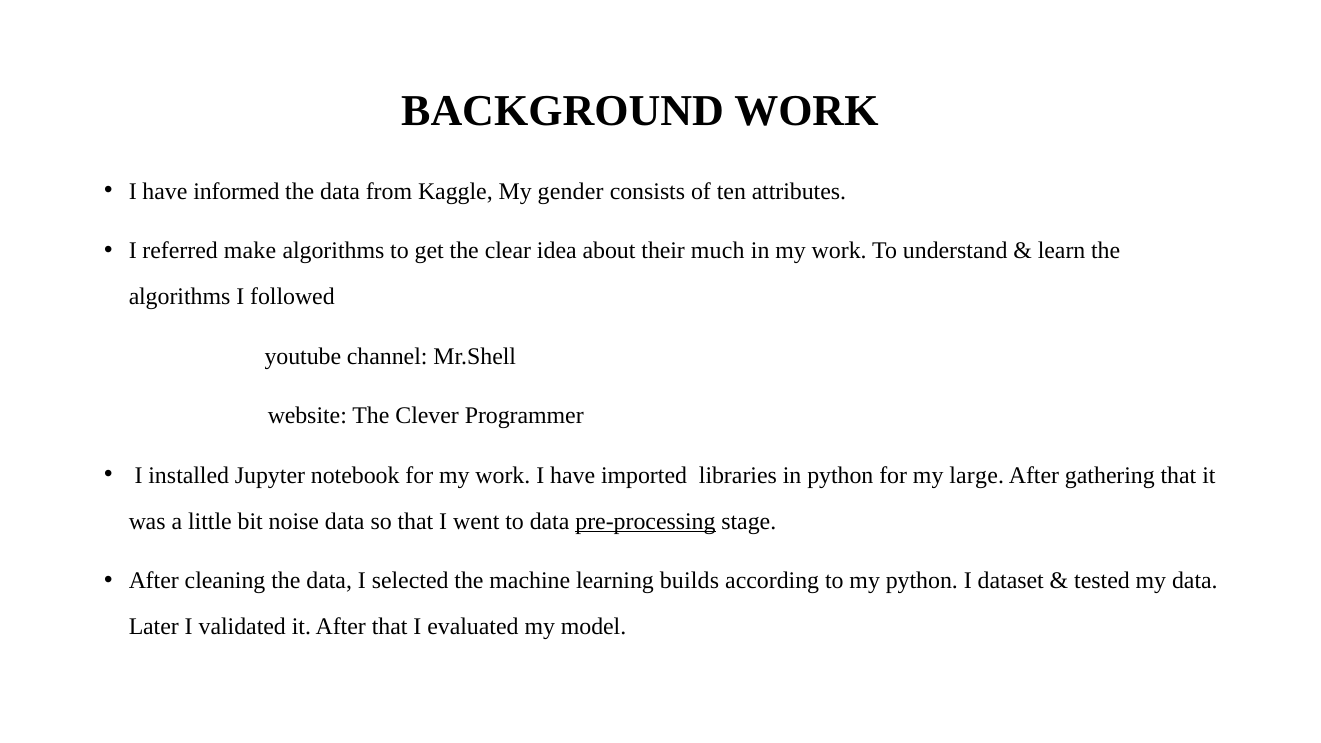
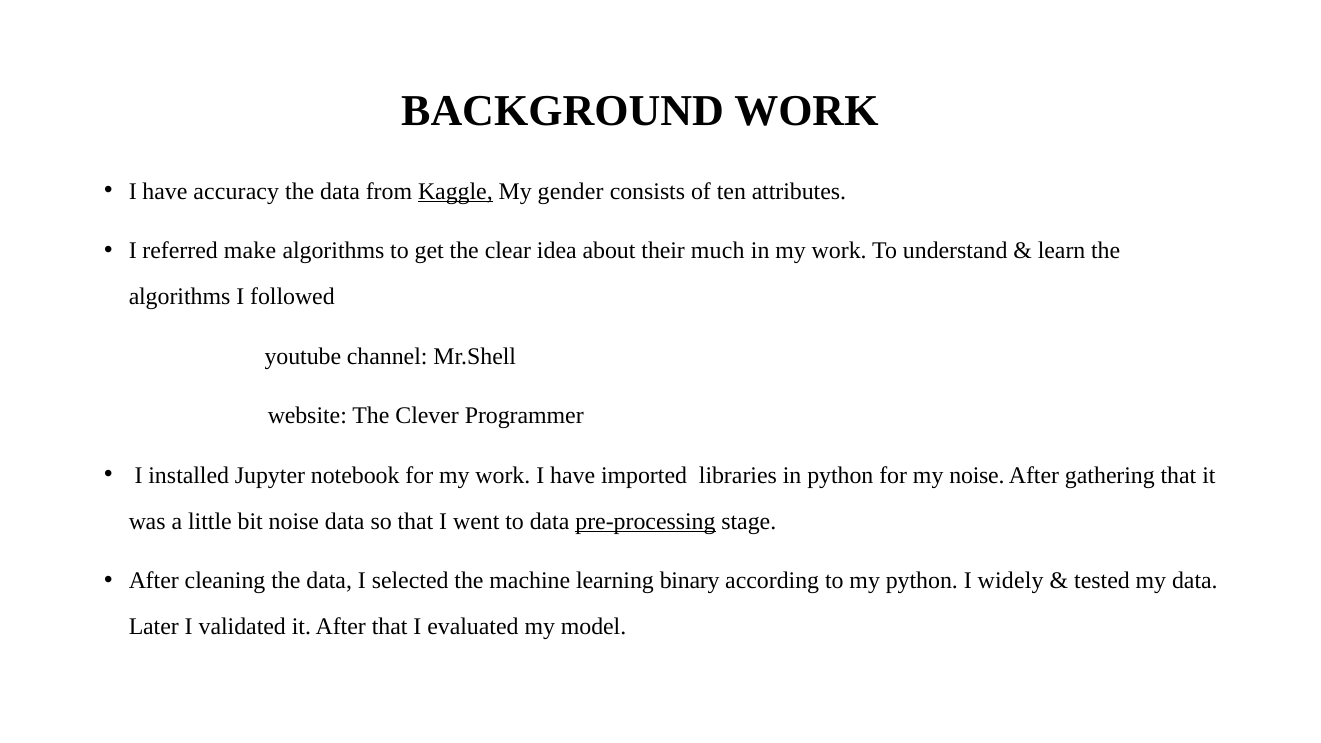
informed: informed -> accuracy (236, 191)
Kaggle underline: none -> present (455, 191)
my large: large -> noise (977, 475)
builds: builds -> binary (690, 581)
dataset: dataset -> widely (1011, 581)
